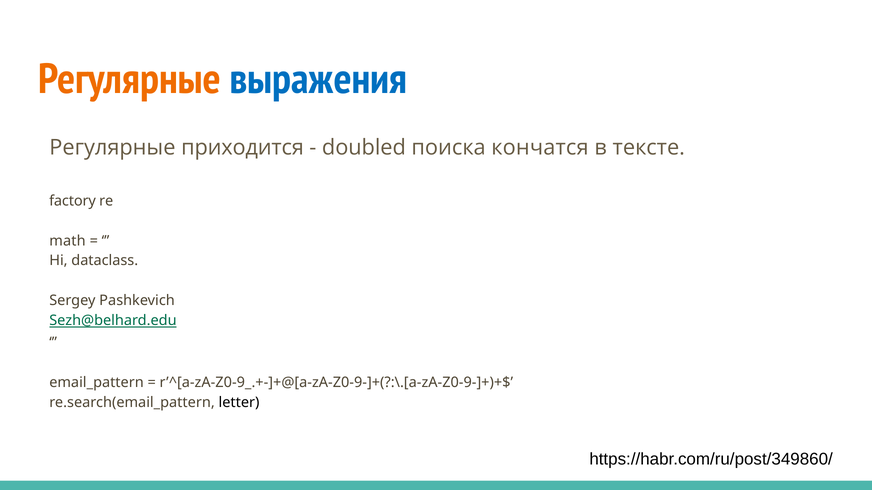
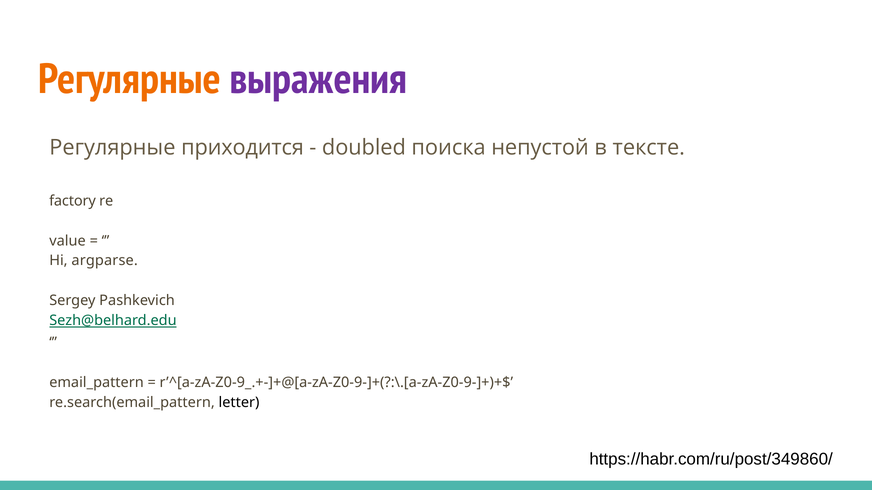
выражения colour: blue -> purple (319, 80)
кончатся: кончатся -> непустой (540, 148)
math: math -> value (68, 241)
dataclass: dataclass -> argparse (105, 261)
